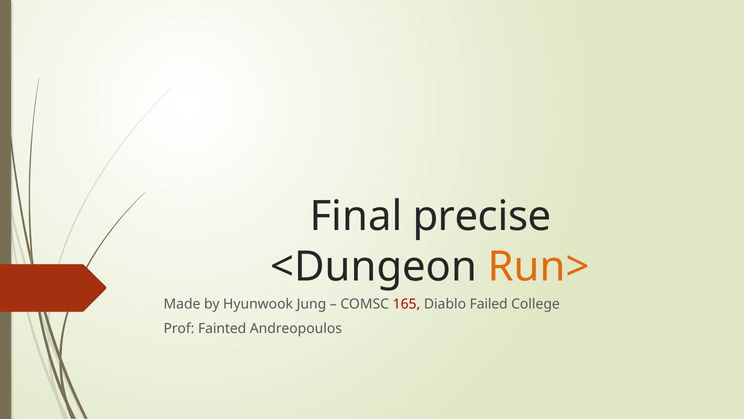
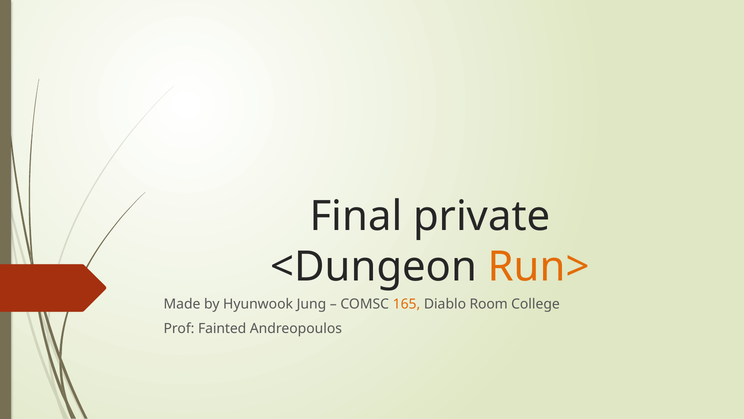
precise: precise -> private (482, 216)
165 colour: red -> orange (406, 304)
Failed: Failed -> Room (489, 304)
